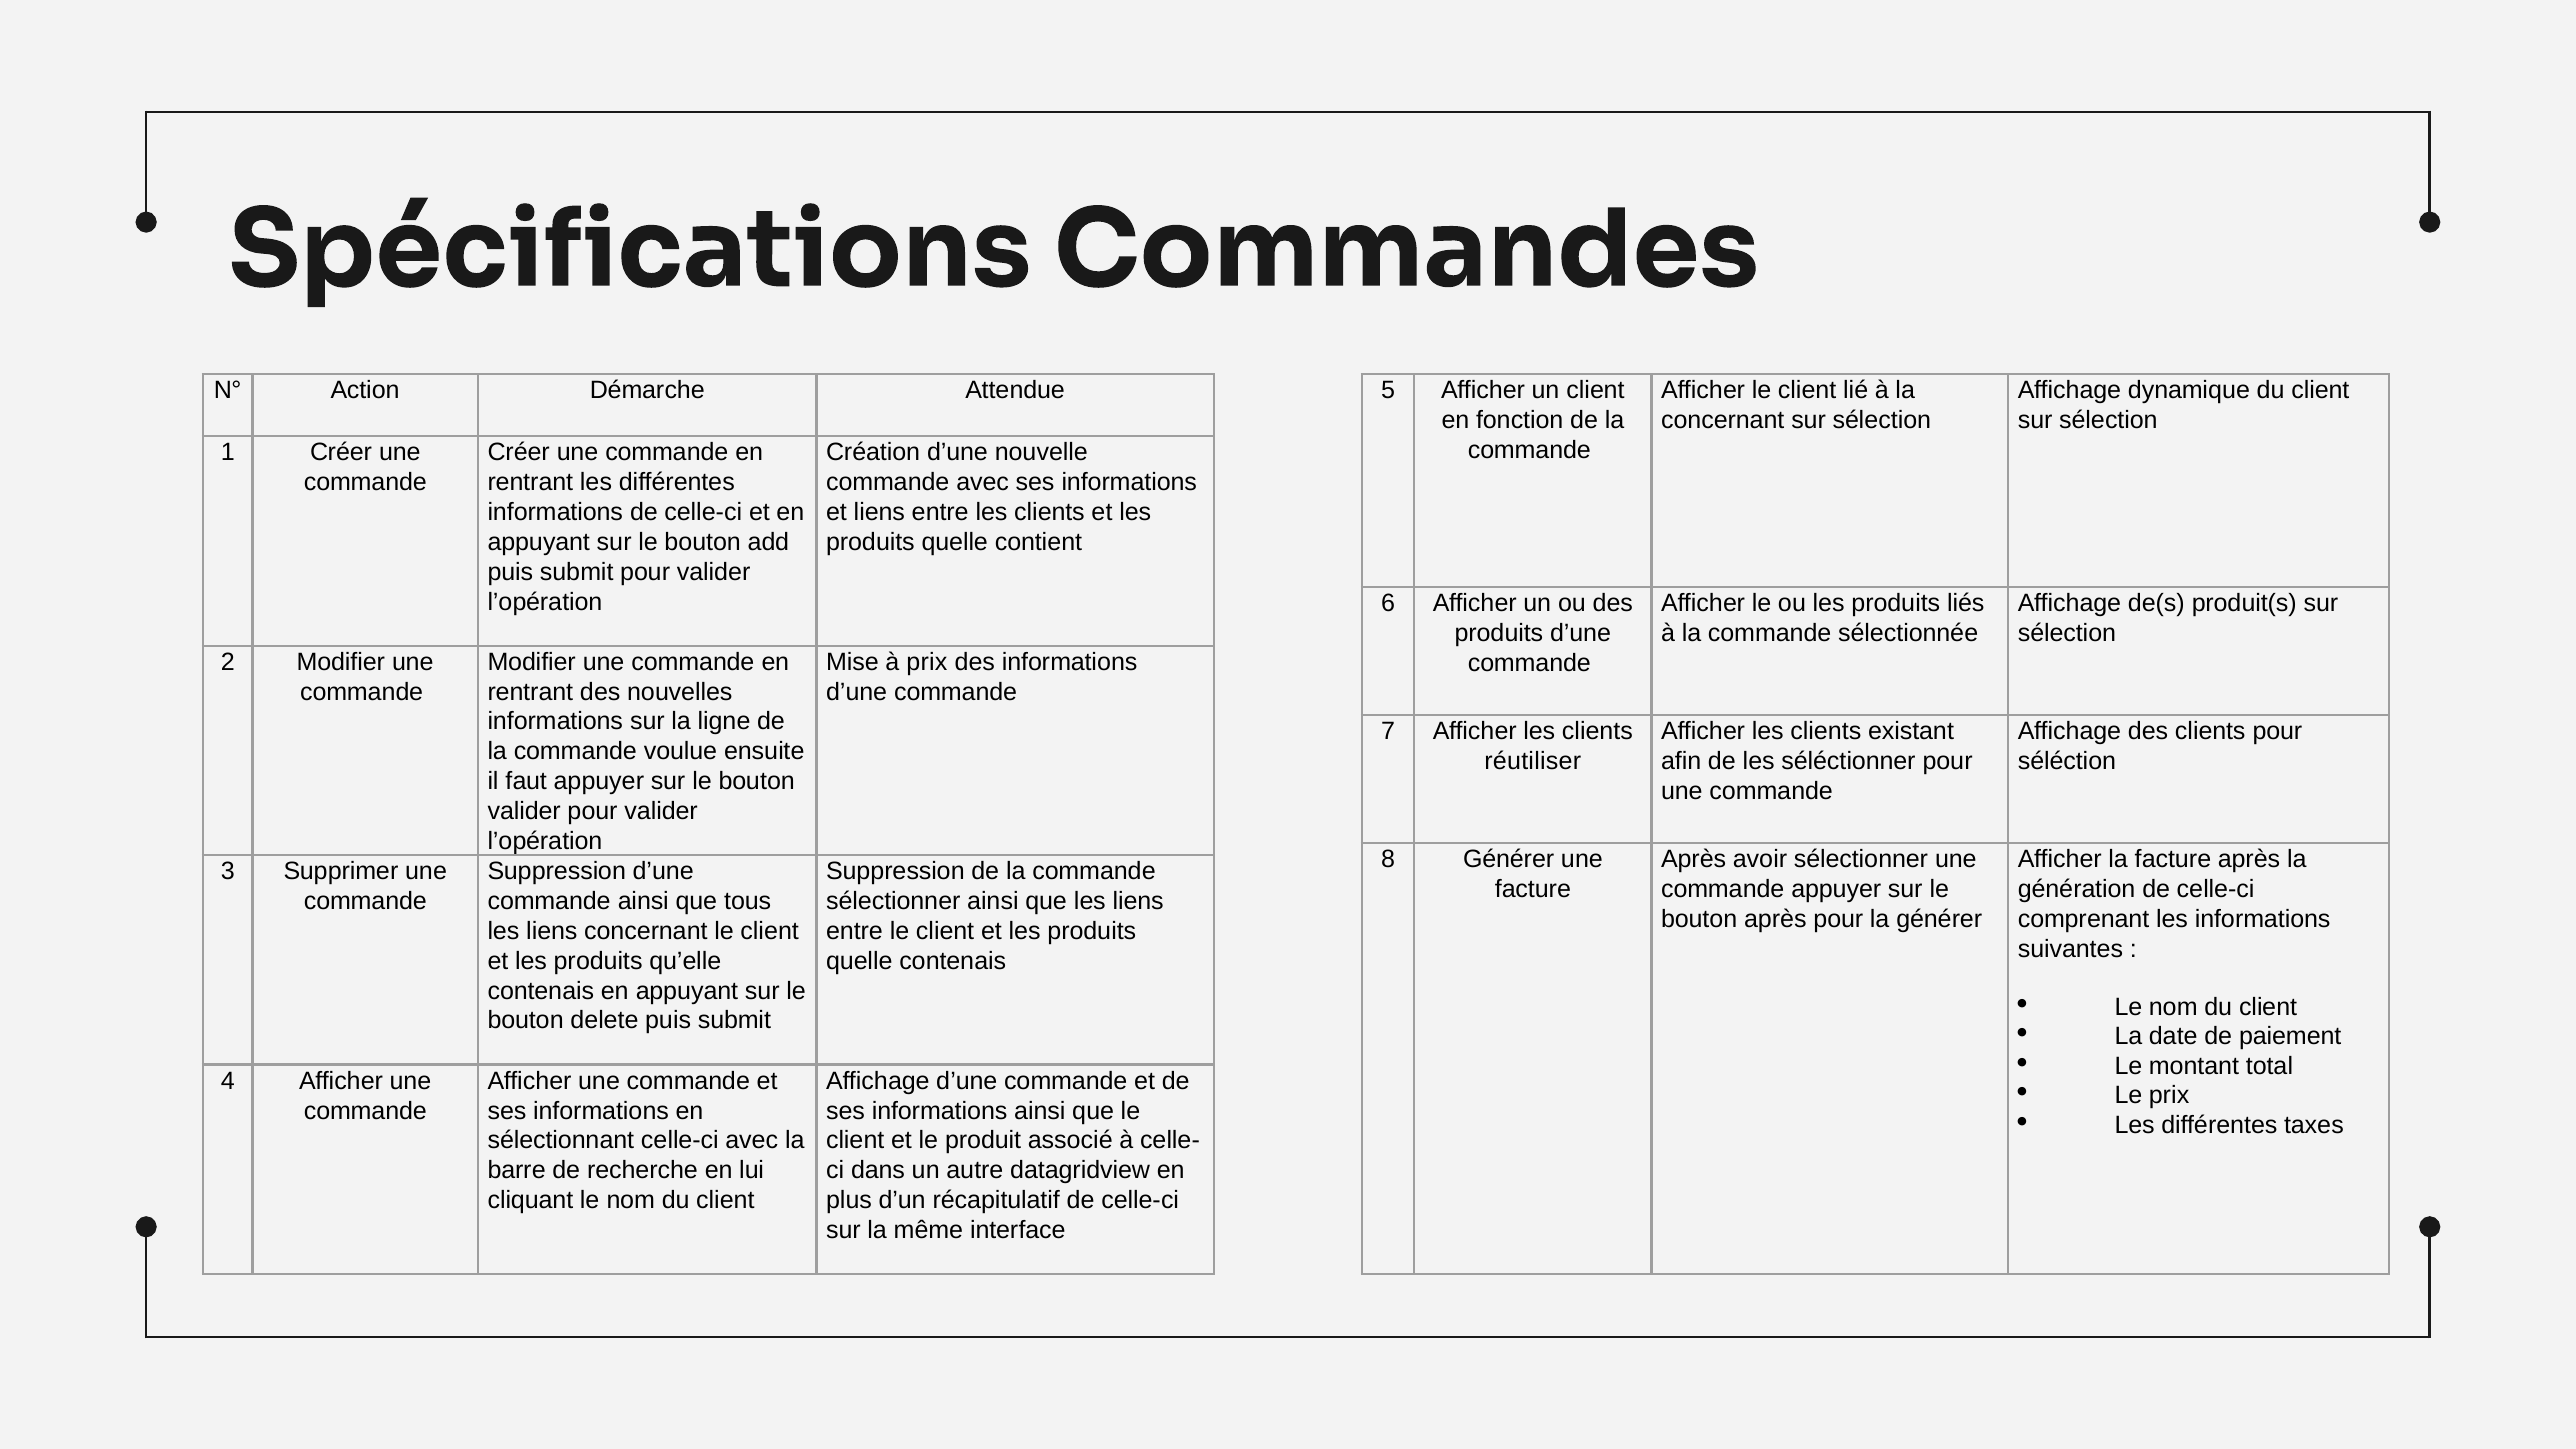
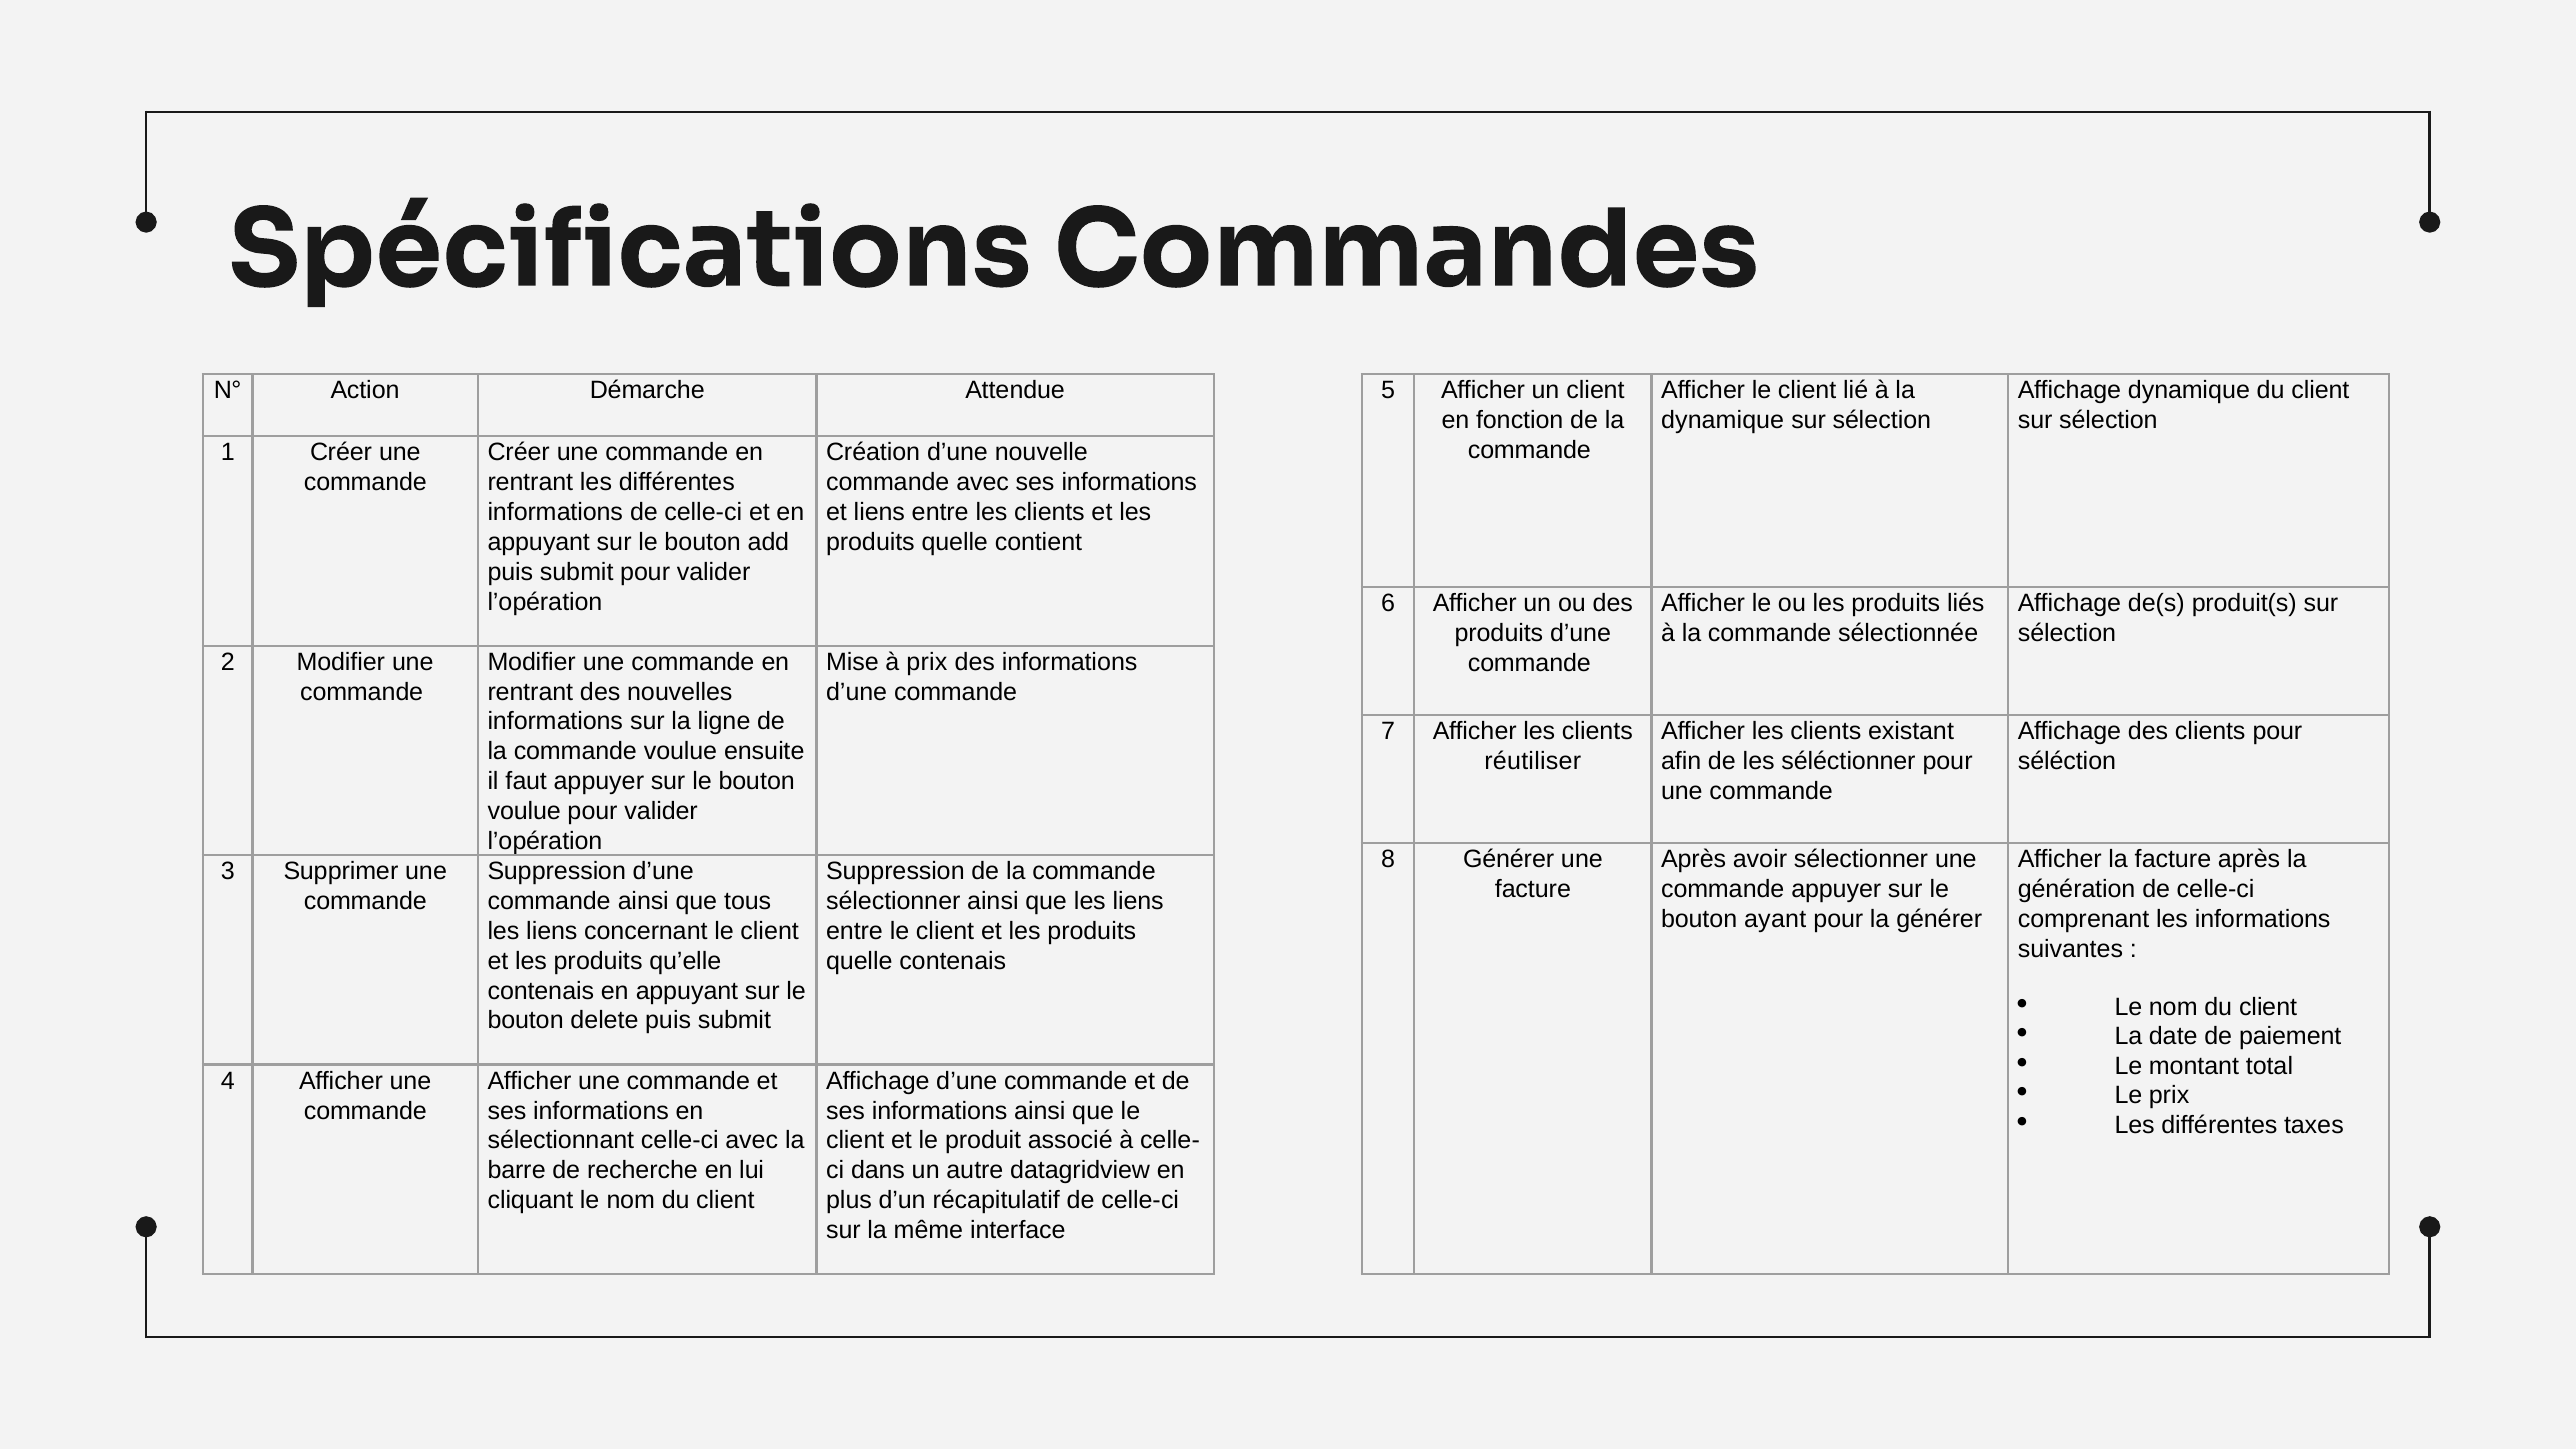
concernant: concernant -> dynamique (1723, 421)
valider: valider -> voulue (524, 811)
bouton après: après -> ayant (1775, 919)
